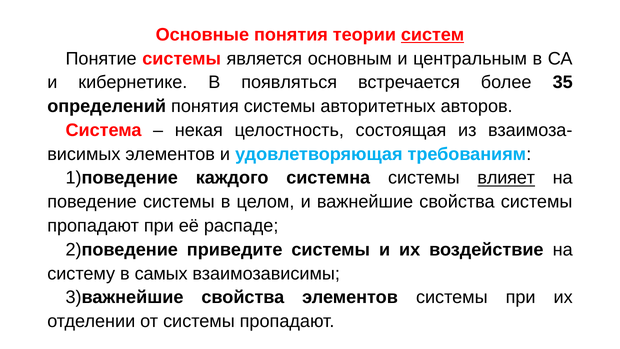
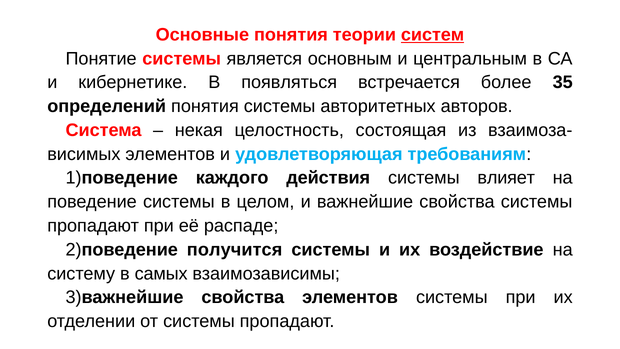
системна: системна -> действия (328, 178)
влияет underline: present -> none (506, 178)
приведите: приведите -> получится (235, 250)
